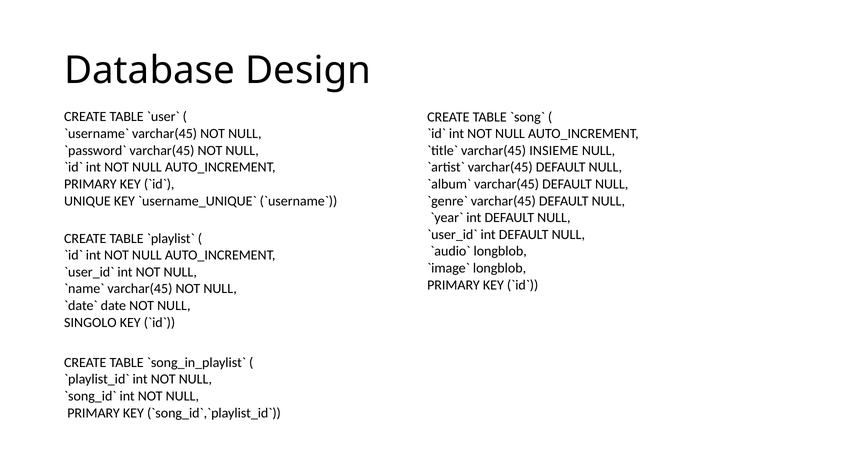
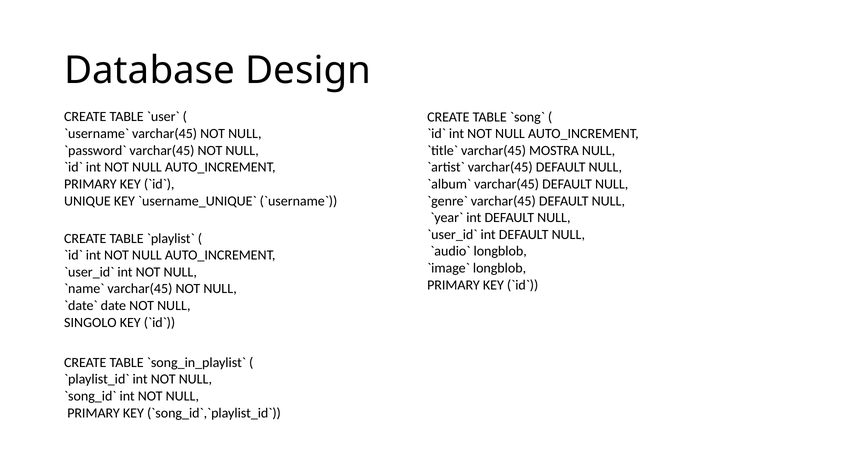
INSIEME: INSIEME -> MOSTRA (554, 151)
